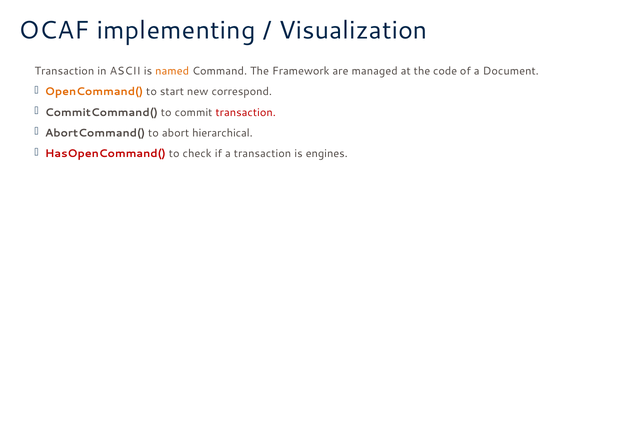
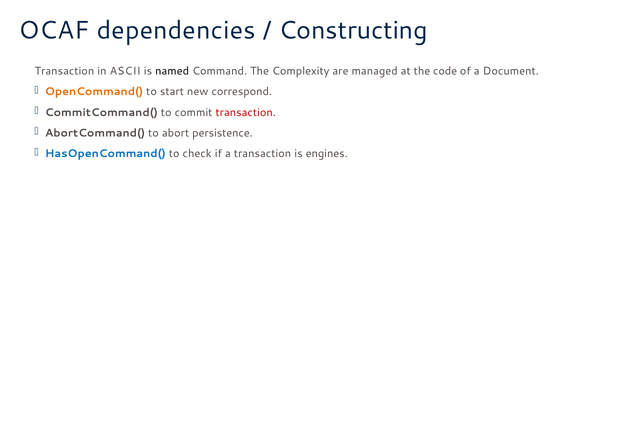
implementing: implementing -> dependencies (176, 31)
Visualization: Visualization -> Constructing (353, 31)
named colour: orange -> black (172, 71)
Framework: Framework -> Complexity (301, 71)
hierarchical: hierarchical -> persistence (223, 133)
HasOpenCommand( colour: red -> blue (105, 154)
